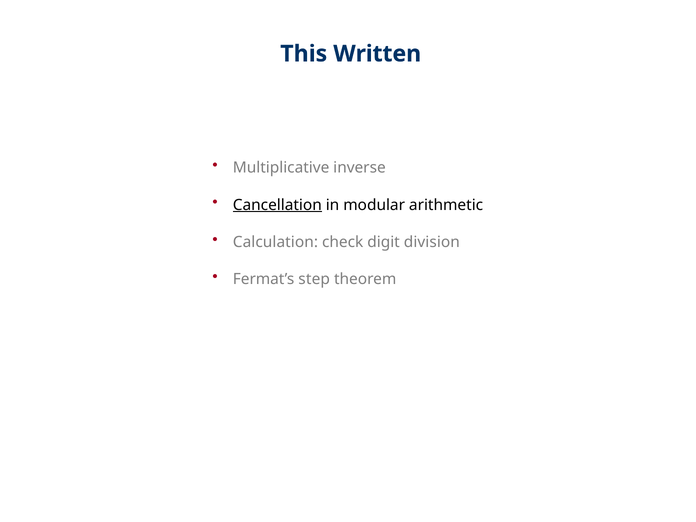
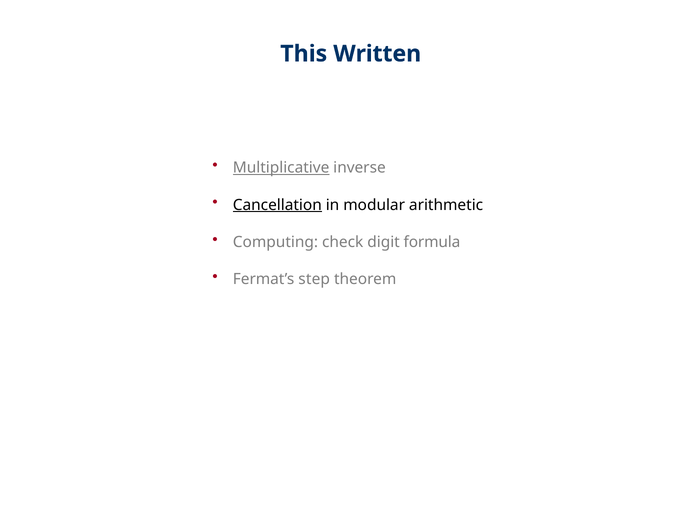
Multiplicative underline: none -> present (281, 168)
Calculation: Calculation -> Computing (275, 242)
division: division -> formula (432, 242)
